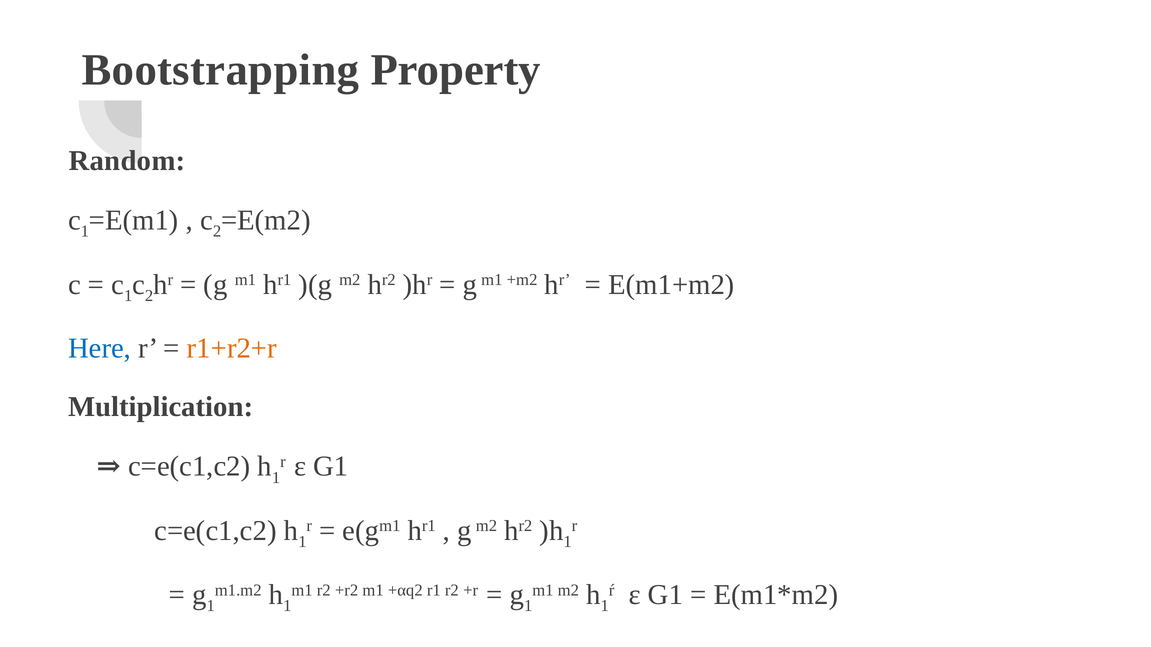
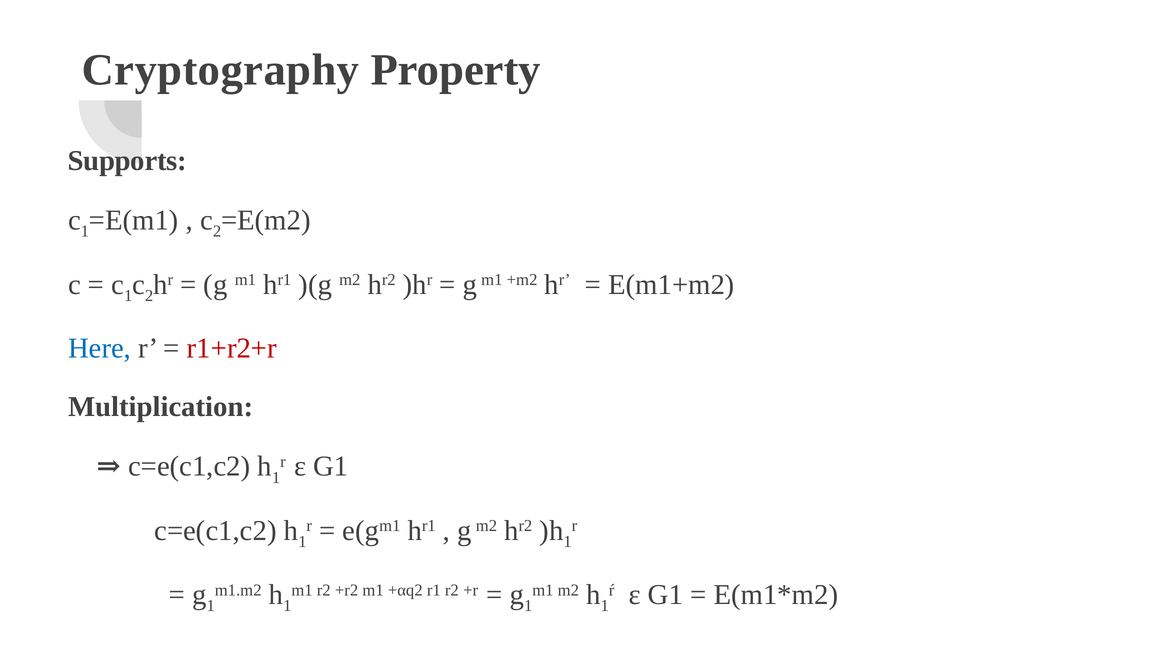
Bootstrapping: Bootstrapping -> Cryptography (220, 70)
Random: Random -> Supports (127, 161)
r1+r2+r colour: orange -> red (232, 348)
